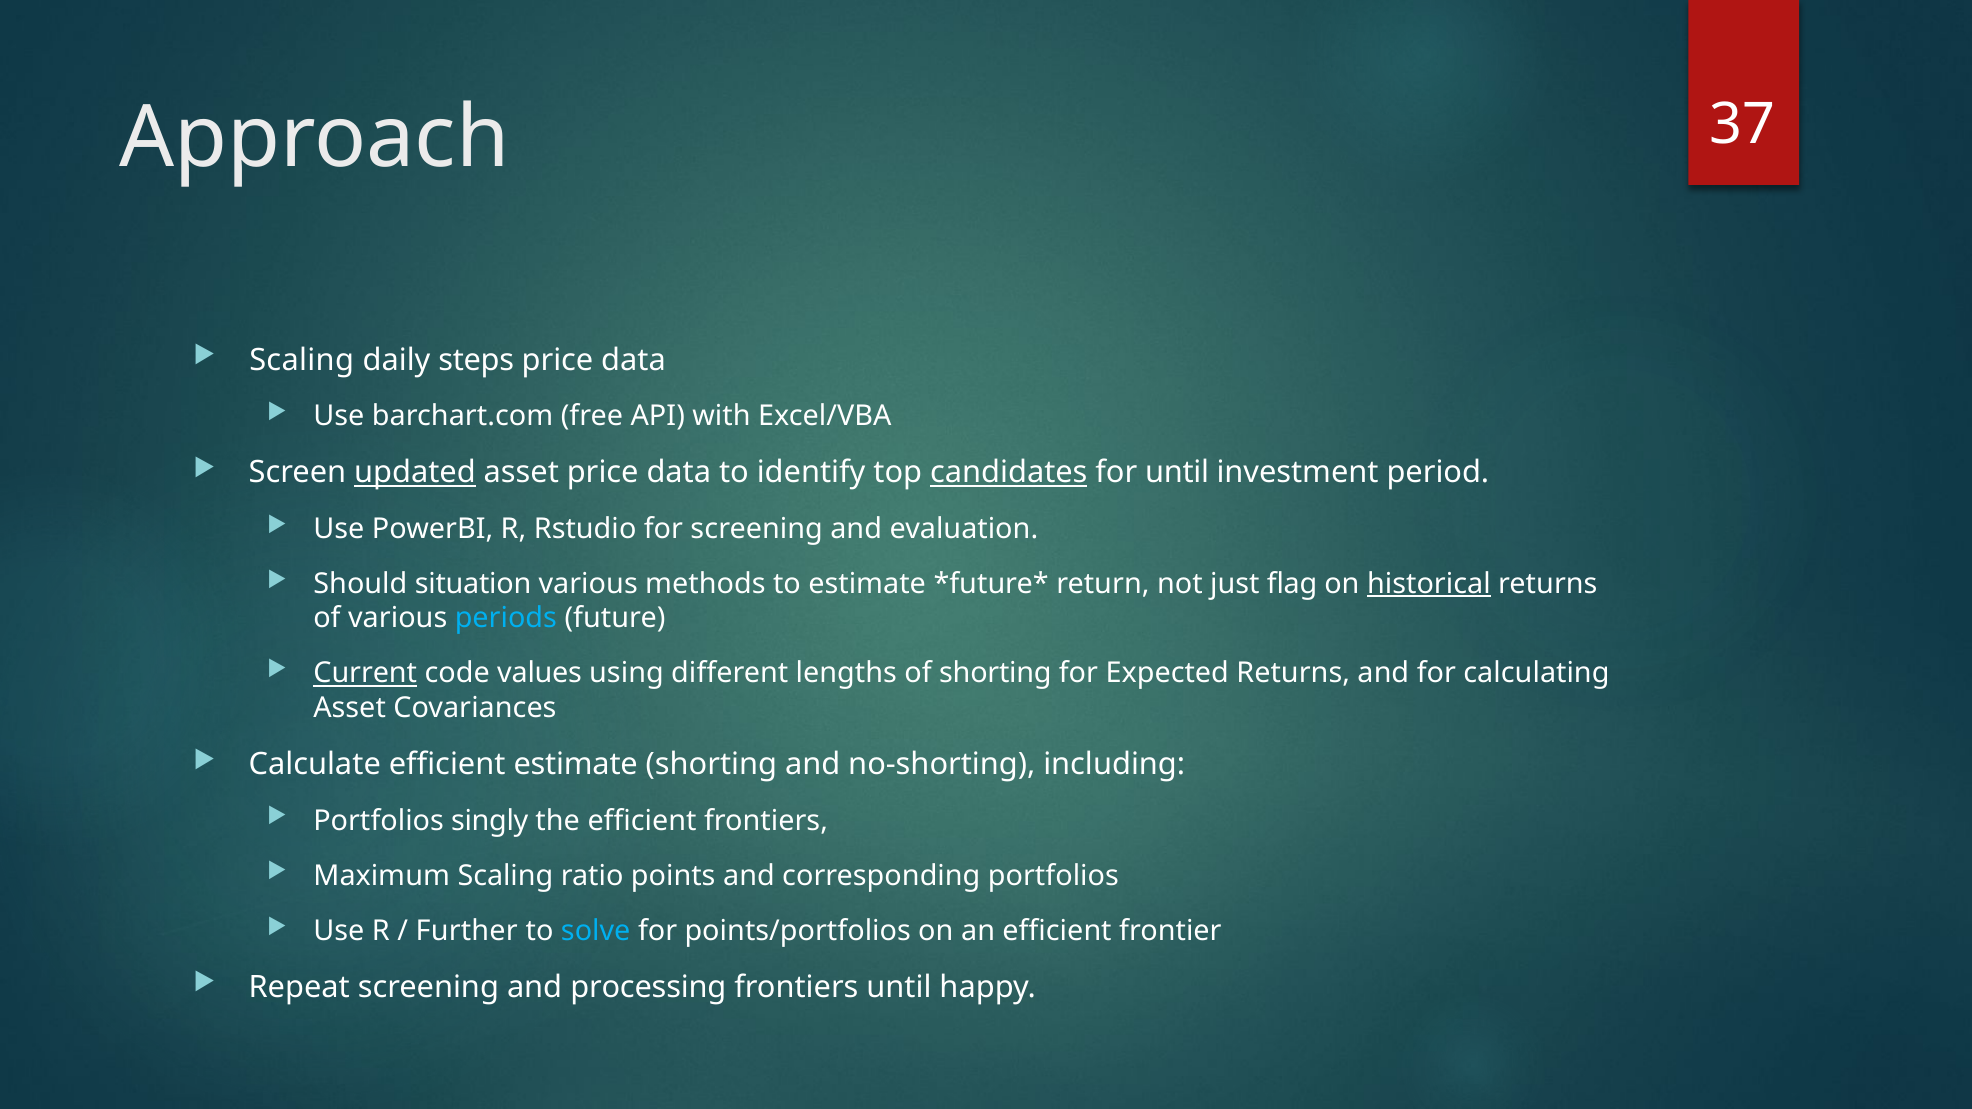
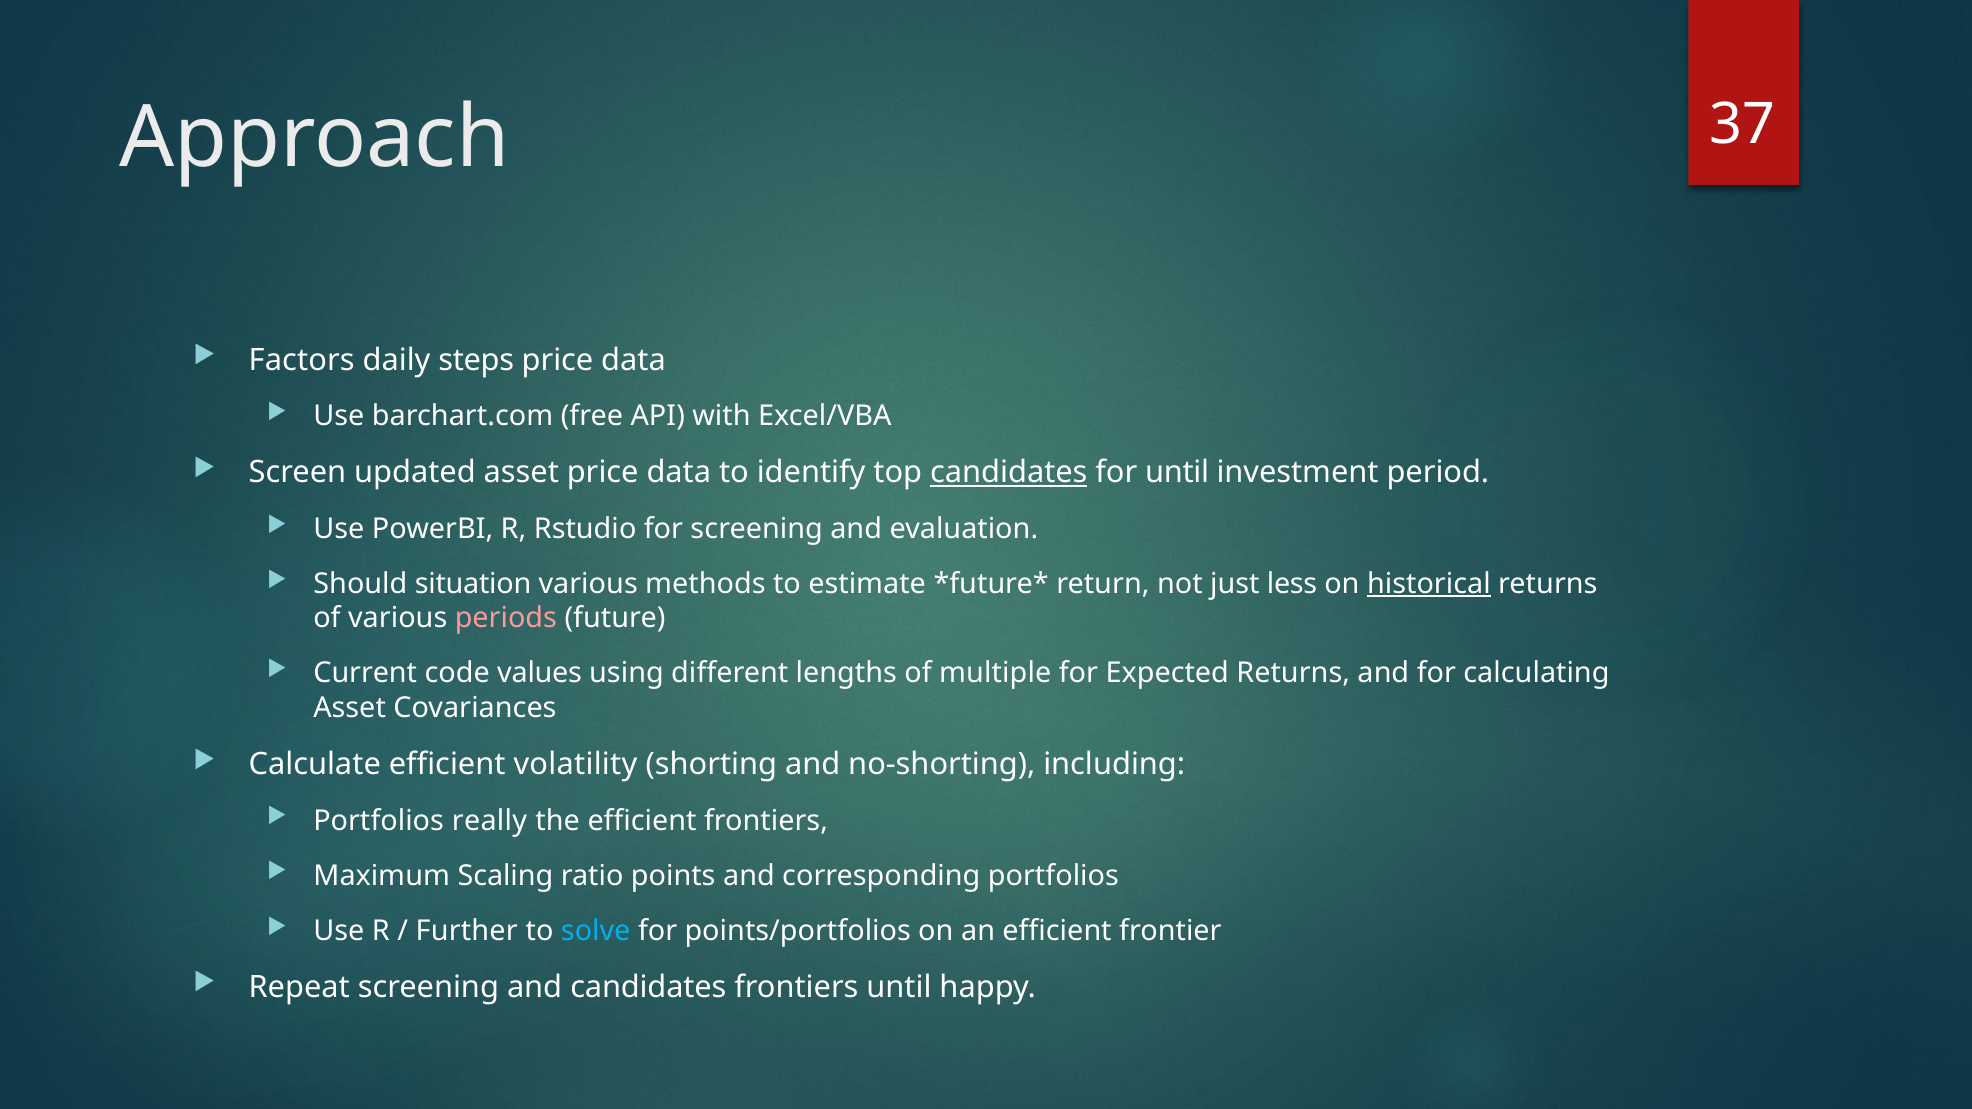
Scaling: Scaling -> Factors (302, 360)
updated underline: present -> none (415, 473)
flag: flag -> less (1292, 584)
periods colour: light blue -> pink (506, 618)
Current underline: present -> none (365, 674)
of shorting: shorting -> multiple (995, 674)
efficient estimate: estimate -> volatility (575, 765)
singly: singly -> really (489, 821)
and processing: processing -> candidates (648, 987)
